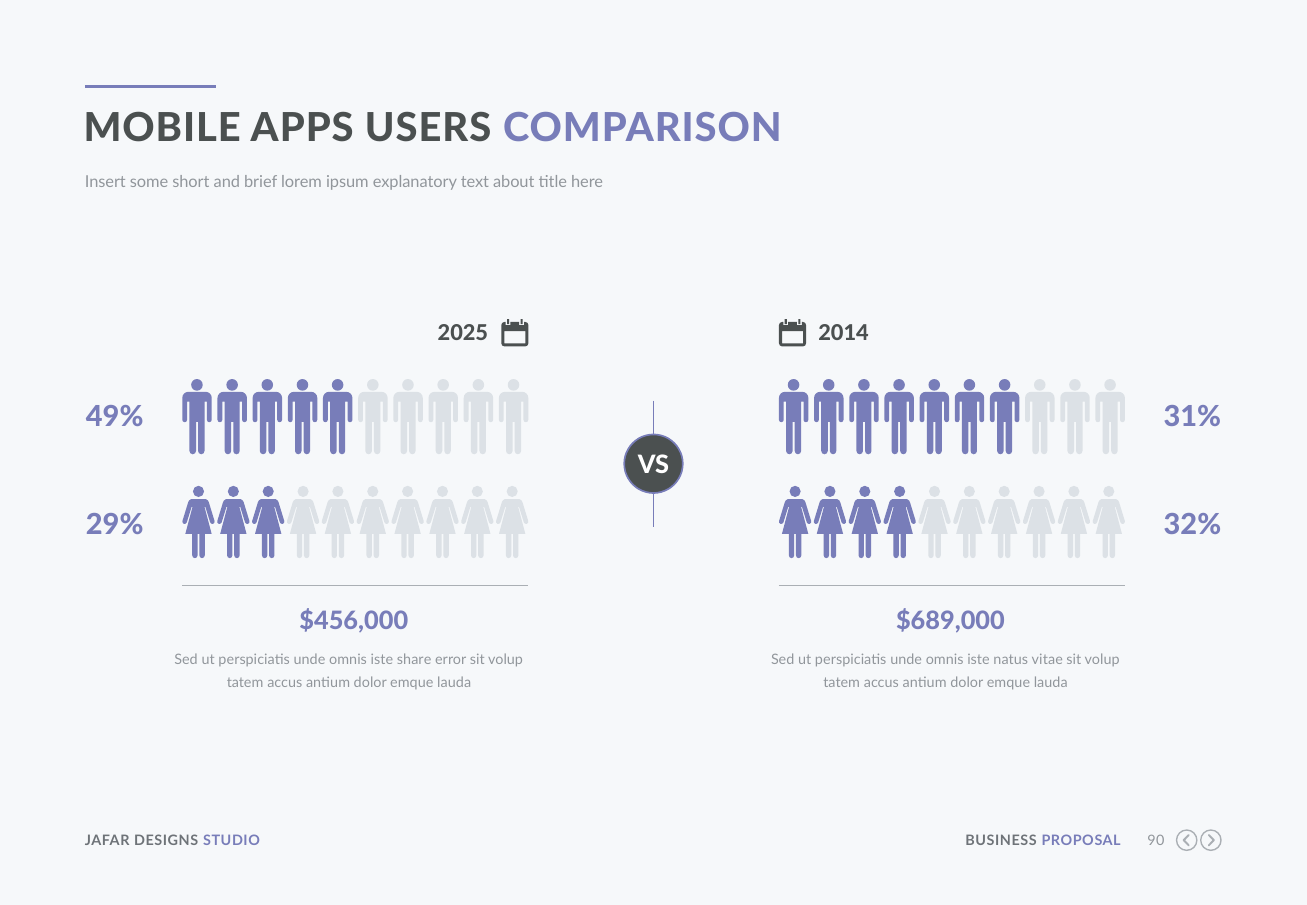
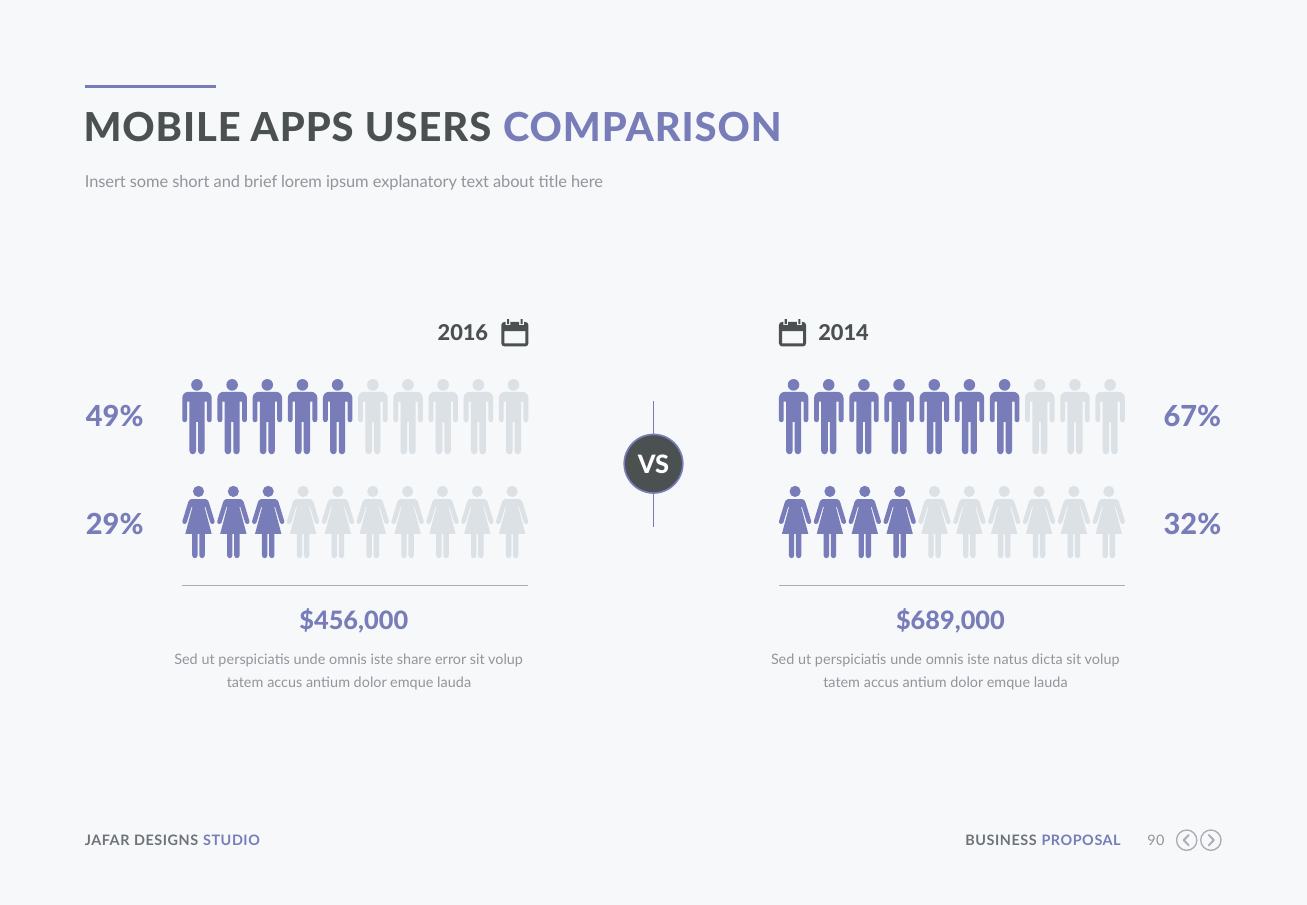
2025: 2025 -> 2016 (463, 334)
31%: 31% -> 67% (1192, 417)
vitae: vitae -> dicta (1047, 659)
